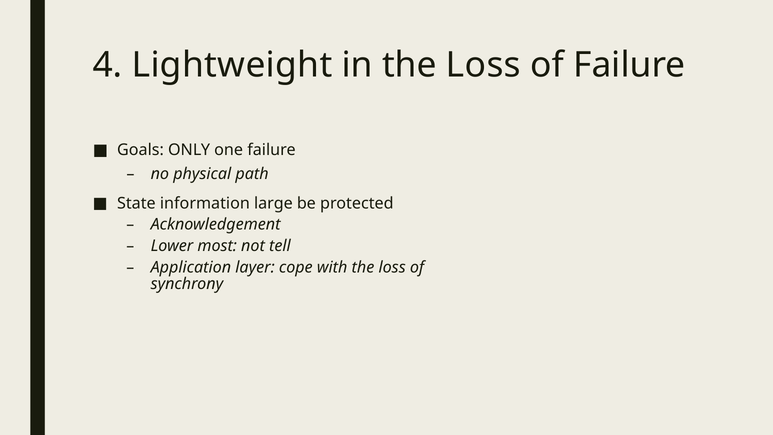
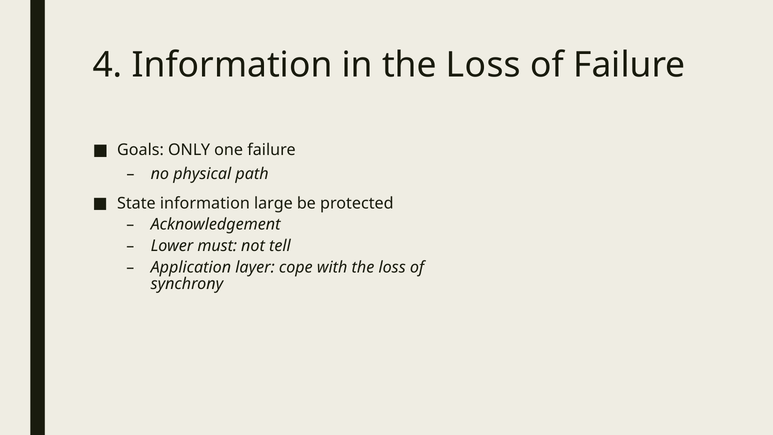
4 Lightweight: Lightweight -> Information (232, 65)
most: most -> must (217, 246)
